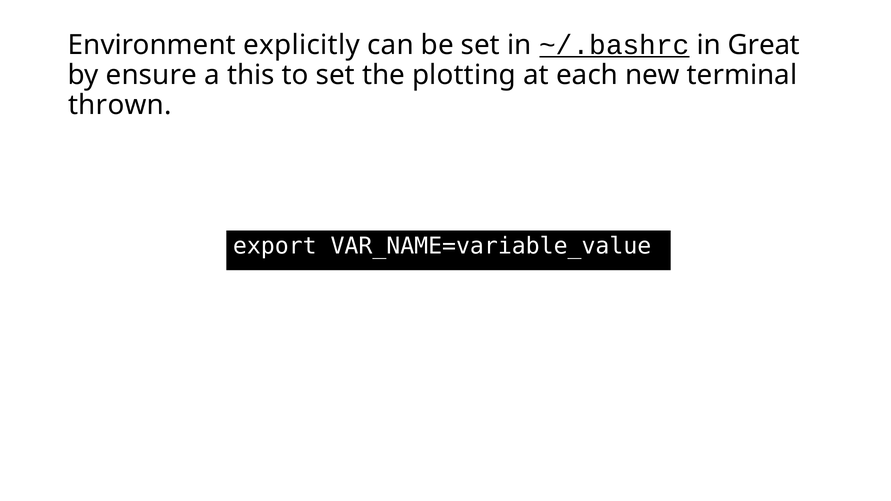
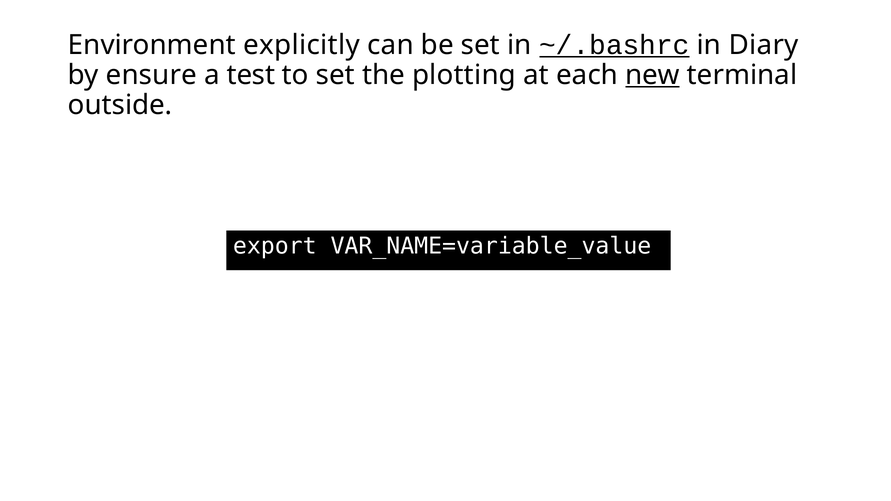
Great: Great -> Diary (764, 45)
this: this -> test (251, 75)
new underline: none -> present (653, 75)
thrown: thrown -> outside (120, 105)
